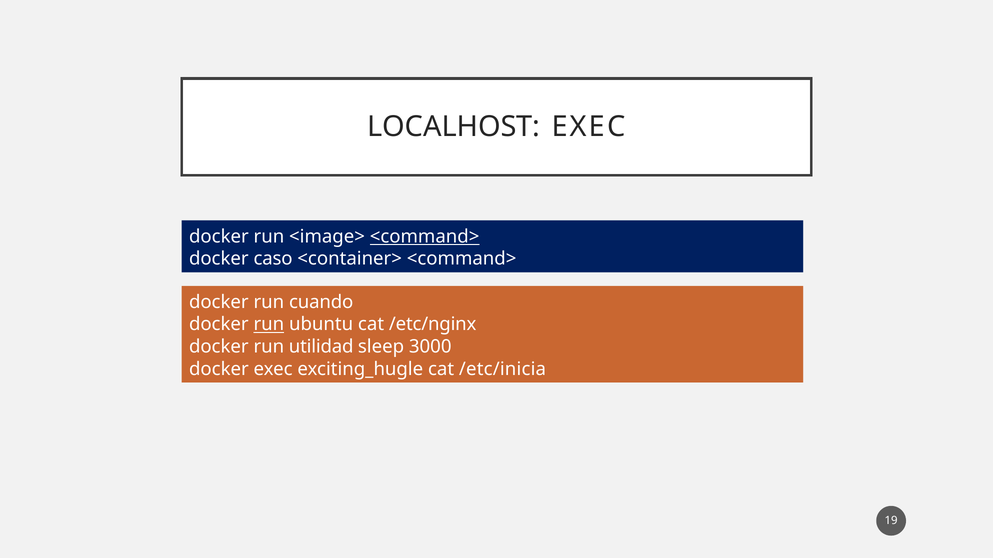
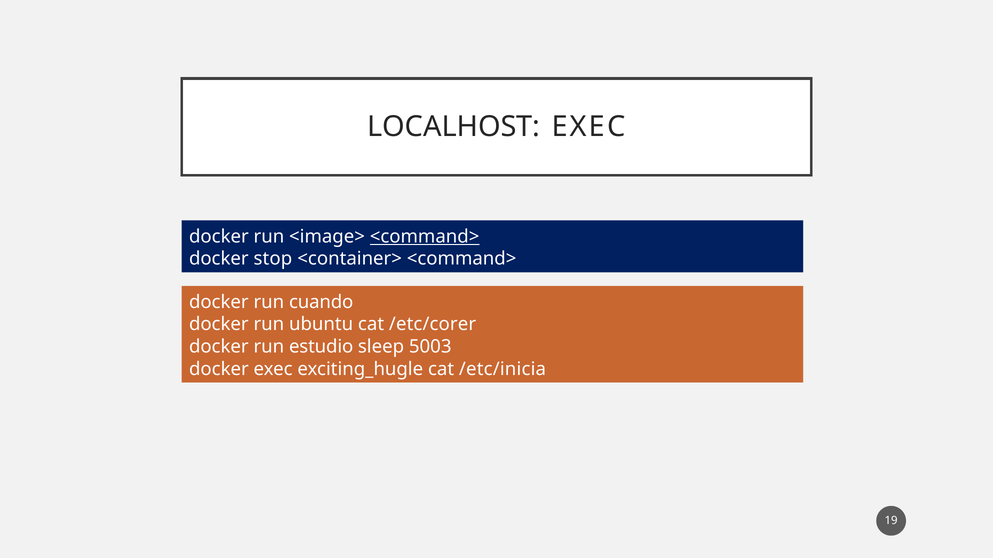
caso: caso -> stop (273, 259)
run underline: present -> none (269, 325)
/etc/nginx: /etc/nginx -> /etc/corer (433, 325)
utilidad: utilidad -> estudio (321, 347)
3000: 3000 -> 5003 (430, 347)
